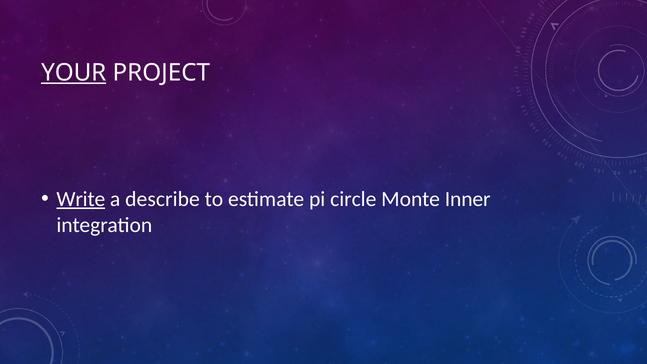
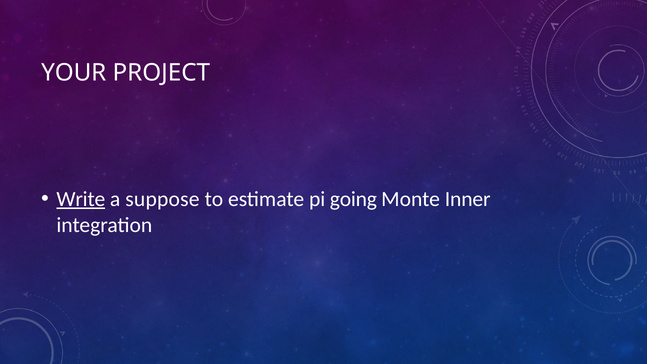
YOUR underline: present -> none (74, 73)
describe: describe -> suppose (162, 199)
circle: circle -> going (353, 199)
